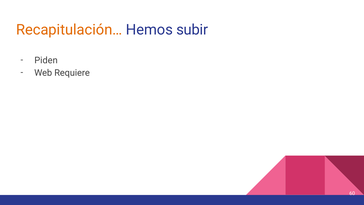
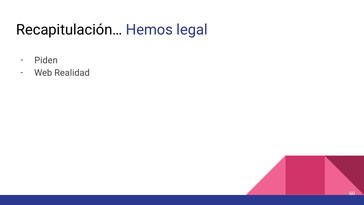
Recapitulación… colour: orange -> black (69, 30)
subir: subir -> legal (192, 30)
Requiere: Requiere -> Realidad (72, 73)
